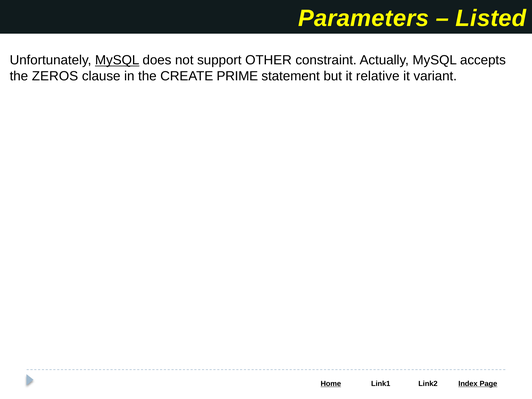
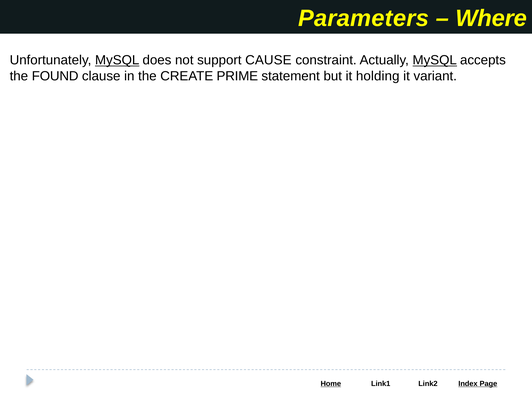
Listed: Listed -> Where (491, 18)
OTHER: OTHER -> CAUSE (268, 60)
MySQL underline: none -> present (435, 60)
ZEROS: ZEROS -> FOUND (55, 76)
relative: relative -> holding (378, 76)
